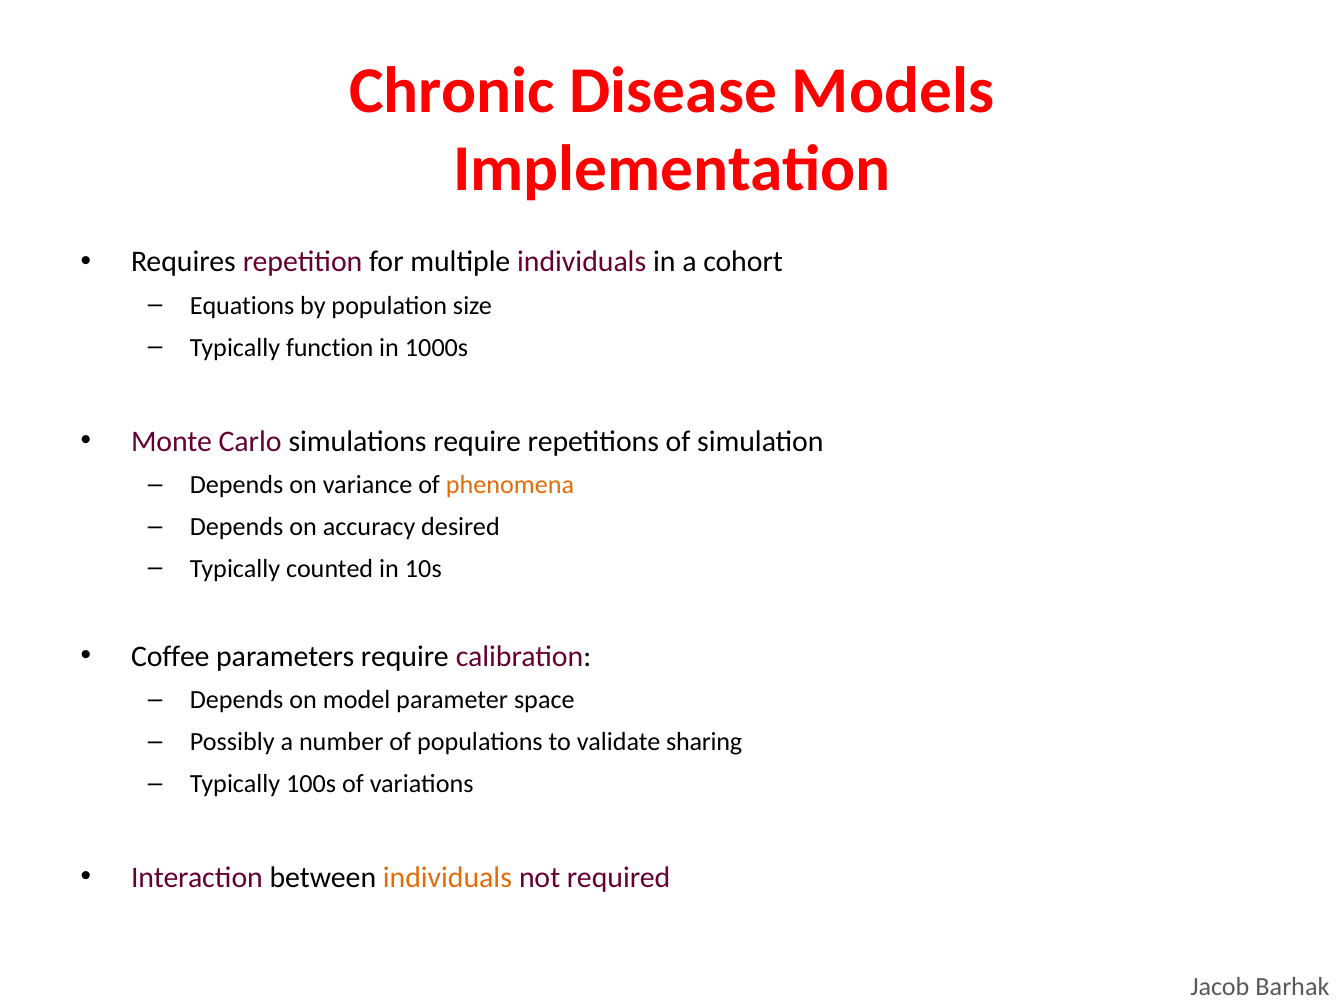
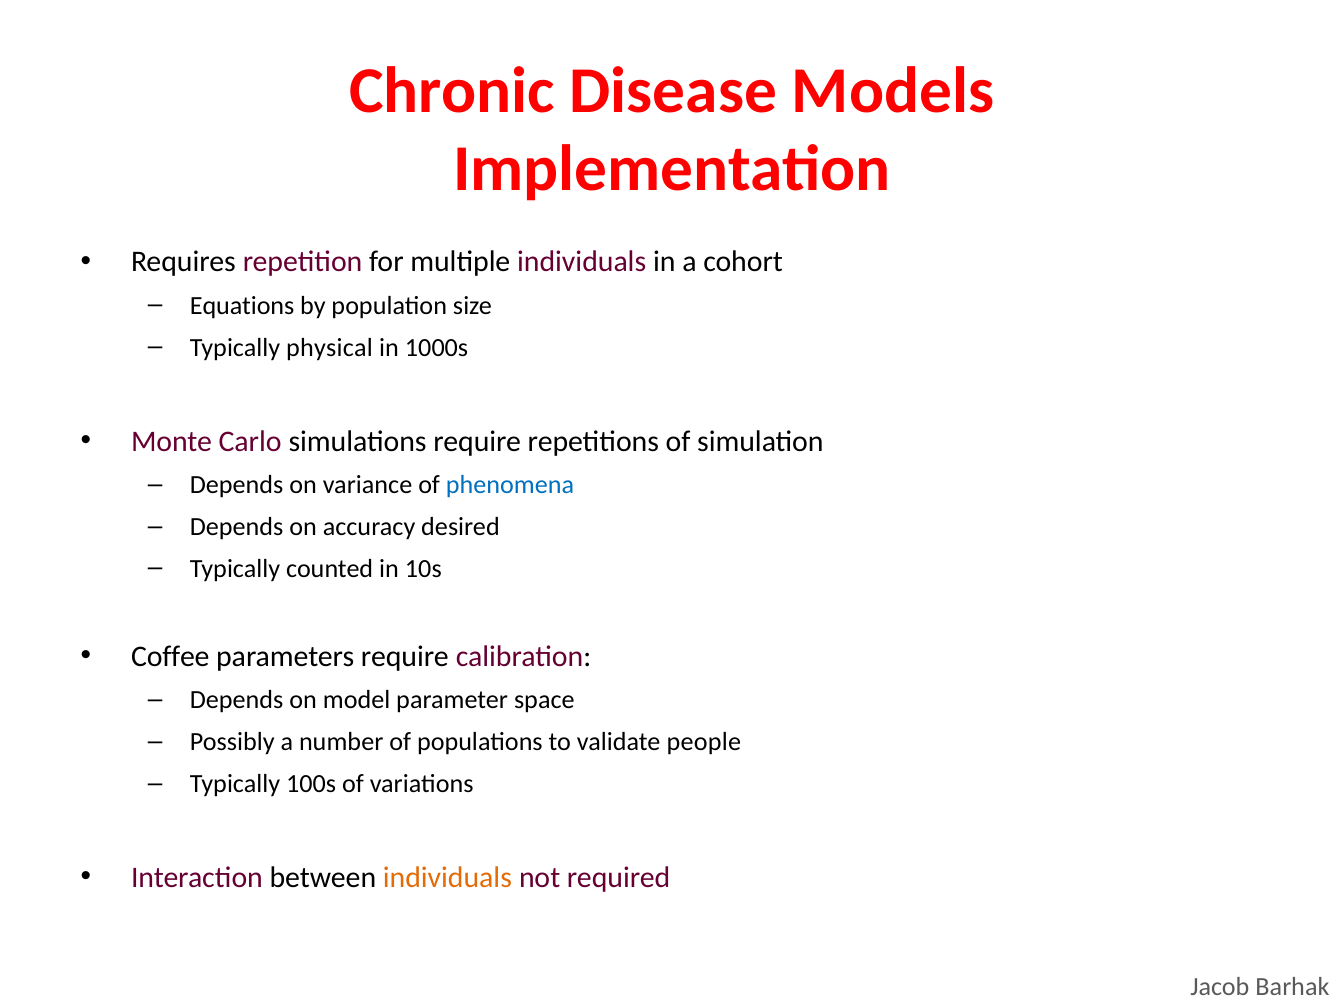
function: function -> physical (330, 348)
phenomena colour: orange -> blue (510, 485)
sharing: sharing -> people (704, 742)
